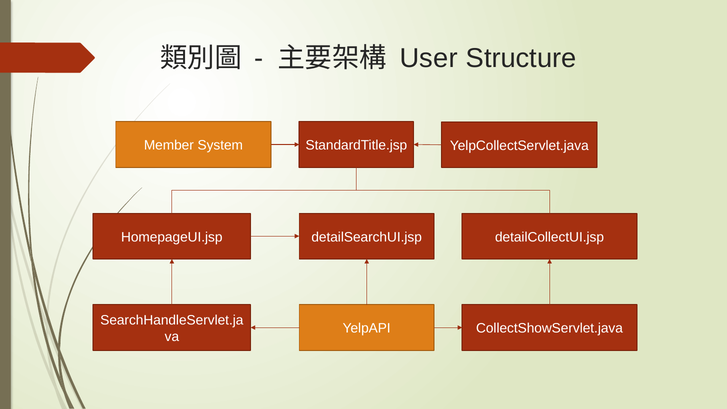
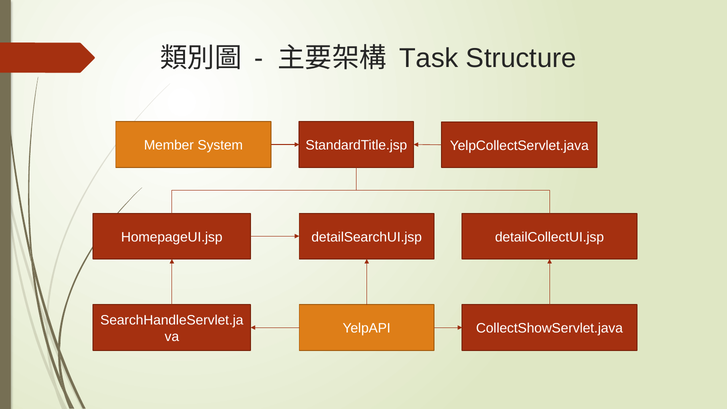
User: User -> Task (429, 58)
